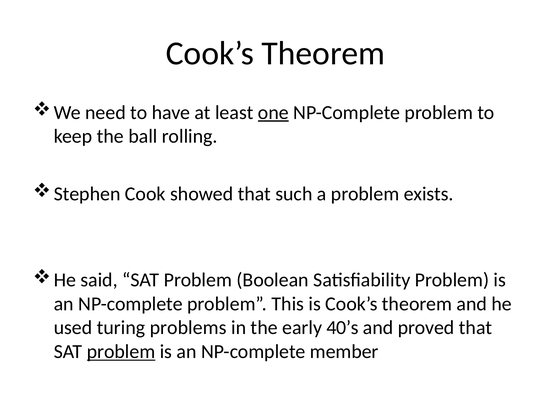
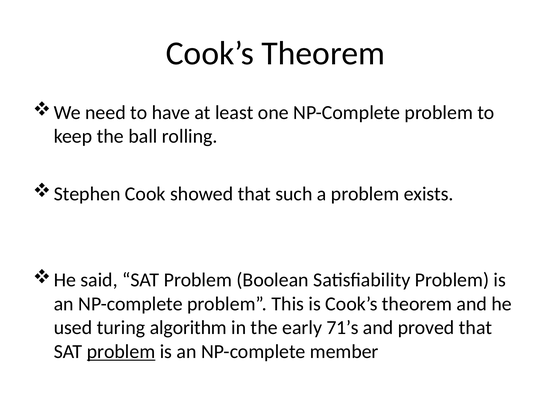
one underline: present -> none (273, 113)
problems: problems -> algorithm (188, 328)
40’s: 40’s -> 71’s (343, 328)
